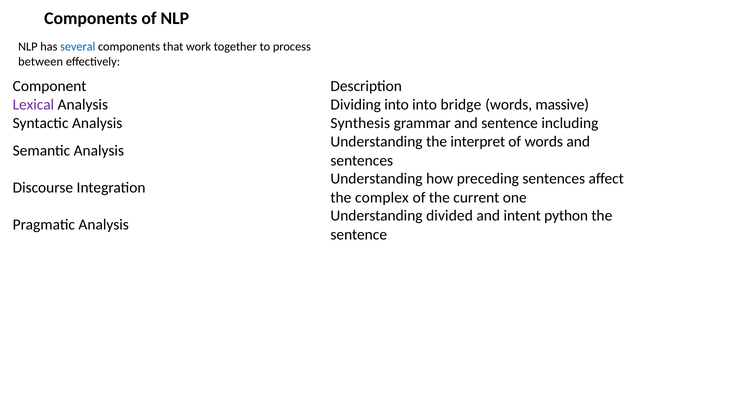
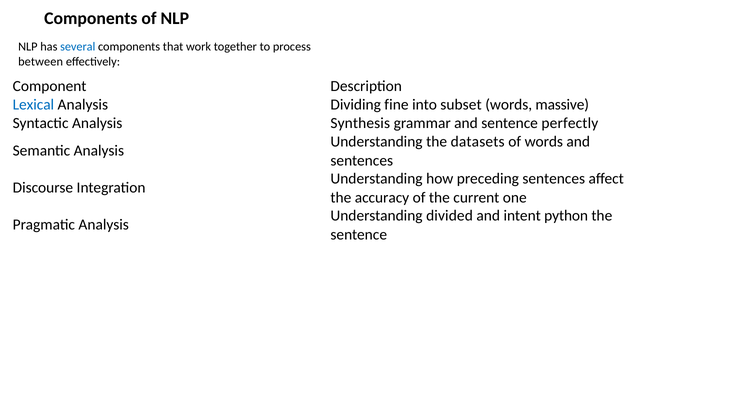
Lexical colour: purple -> blue (33, 105)
Dividing into: into -> fine (396, 105)
bridge: bridge -> subset (461, 105)
including: including -> perfectly (570, 123)
interpret: interpret -> datasets (478, 142)
complex: complex -> accuracy (382, 197)
